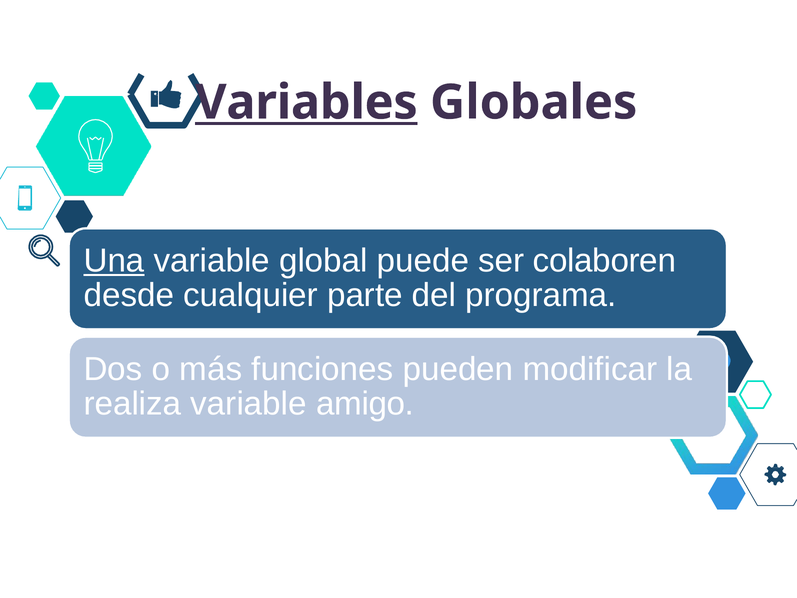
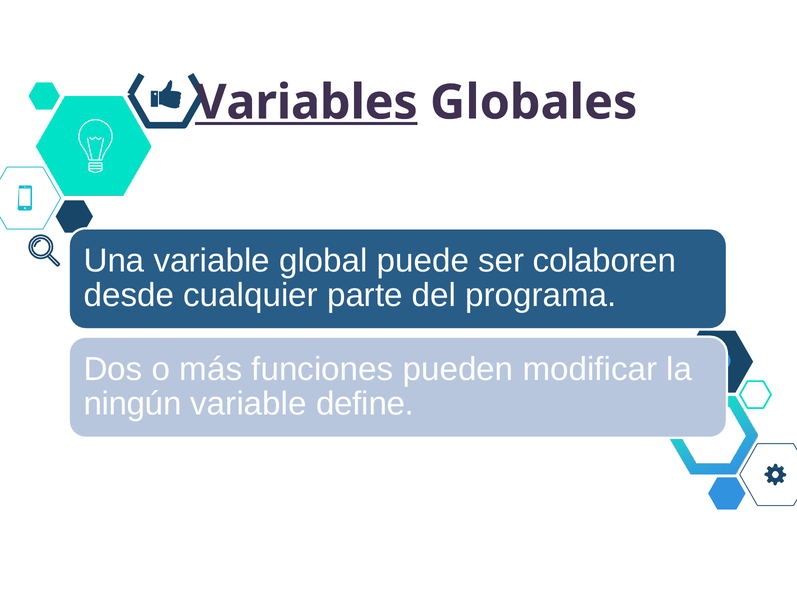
Una underline: present -> none (114, 261)
realiza: realiza -> ningún (133, 404)
amigo: amigo -> define (365, 404)
